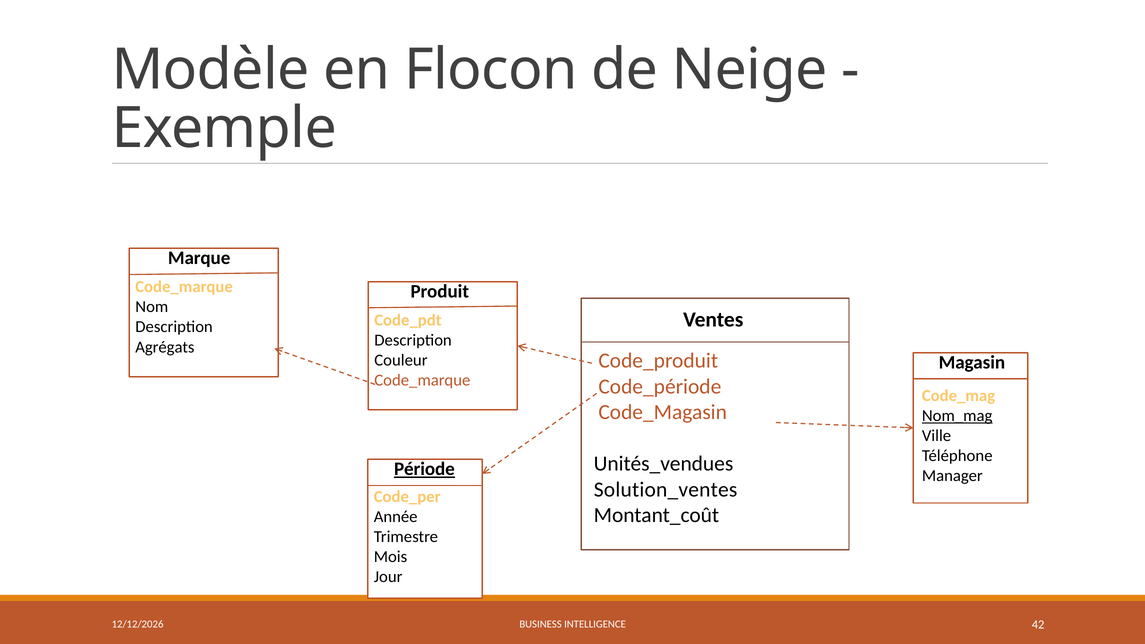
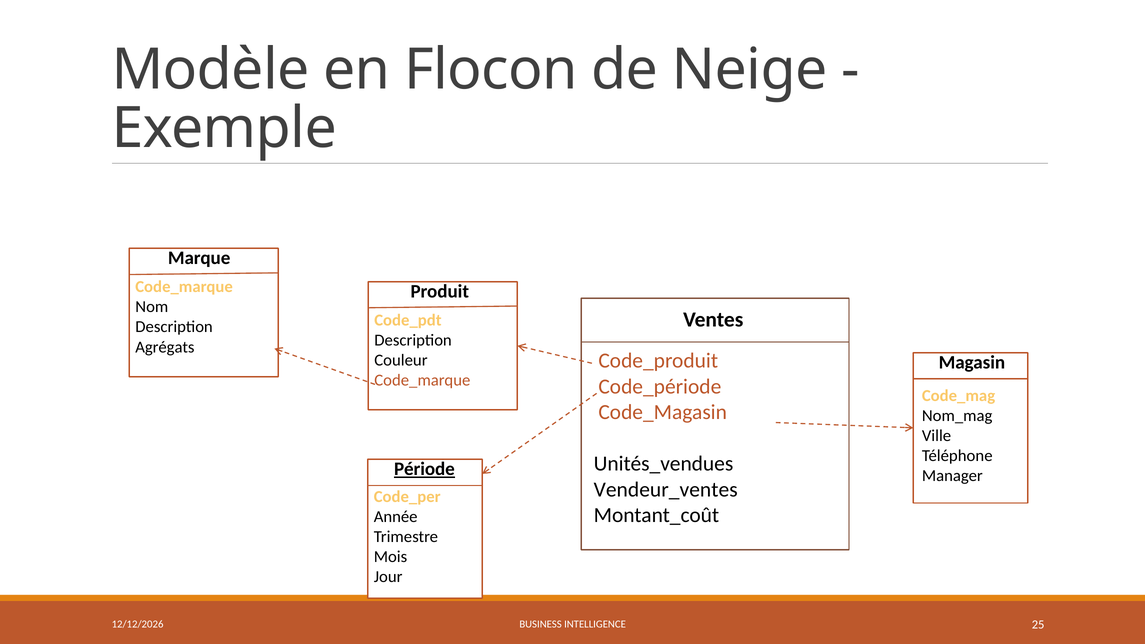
Nom_mag underline: present -> none (957, 416)
Solution_ventes: Solution_ventes -> Vendeur_ventes (666, 490)
42: 42 -> 25 (1038, 625)
